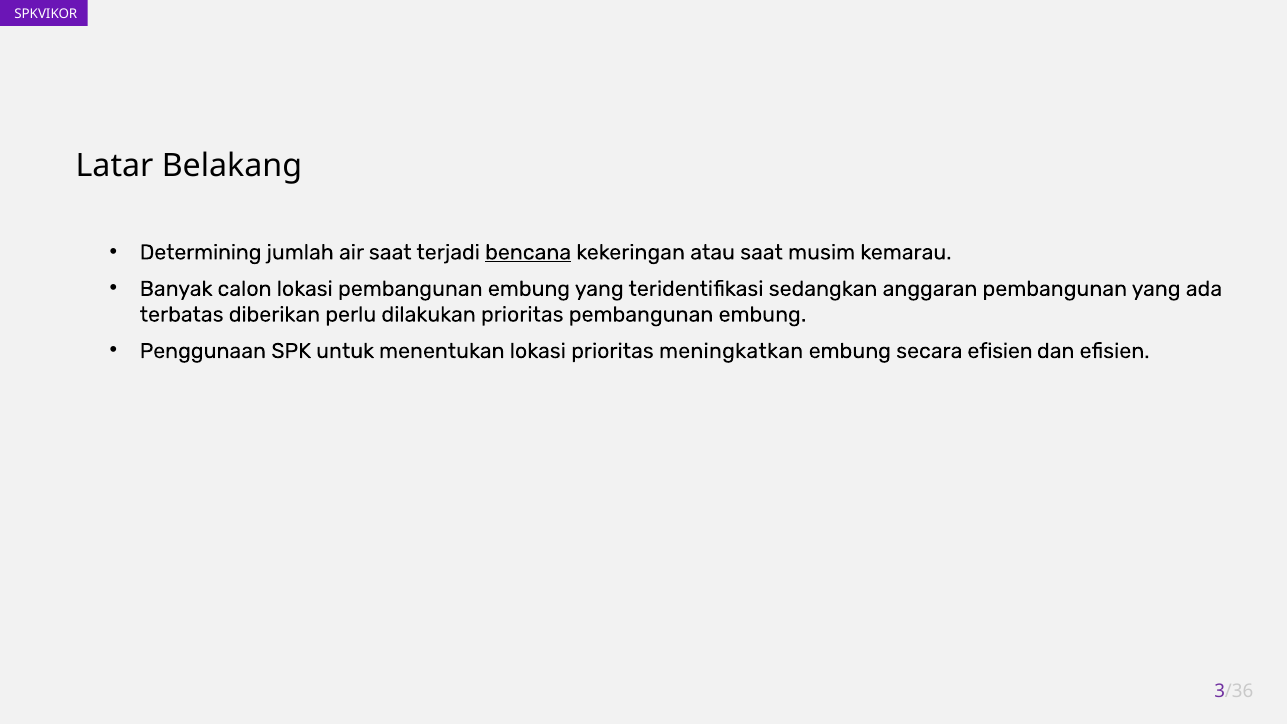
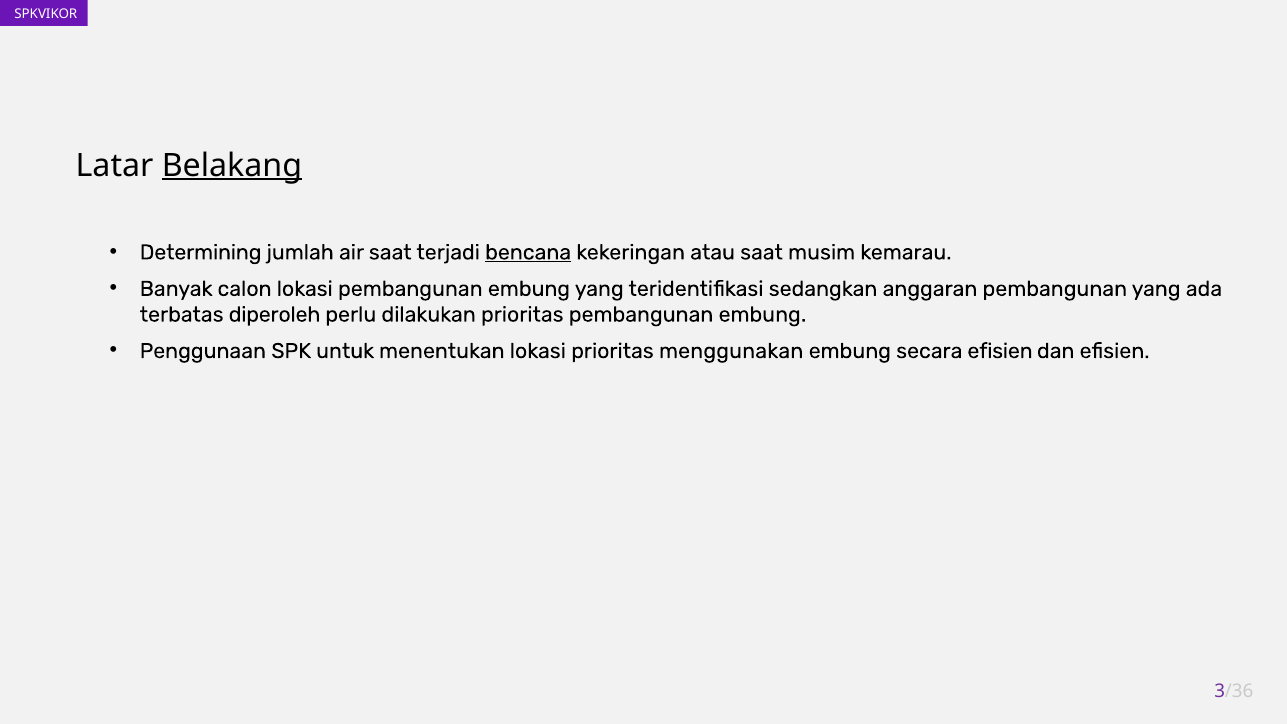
Belakang underline: none -> present (232, 166)
diberikan: diberikan -> diperoleh (275, 314)
meningkatkan: meningkatkan -> menggunakan (731, 351)
